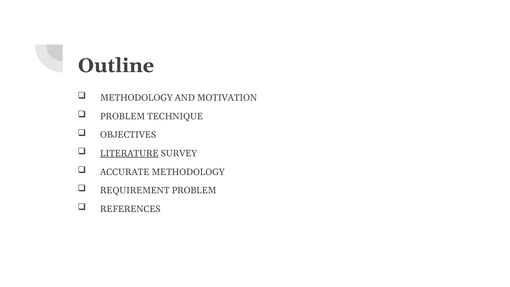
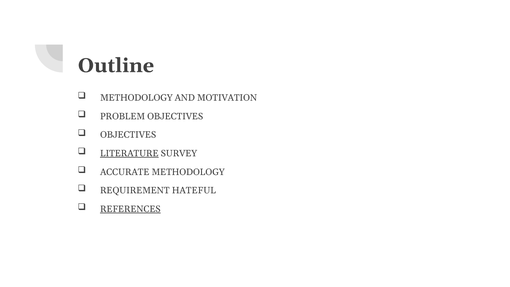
PROBLEM TECHNIQUE: TECHNIQUE -> OBJECTIVES (175, 116)
REQUIREMENT PROBLEM: PROBLEM -> HATEFUL (194, 190)
REFERENCES underline: none -> present (130, 209)
